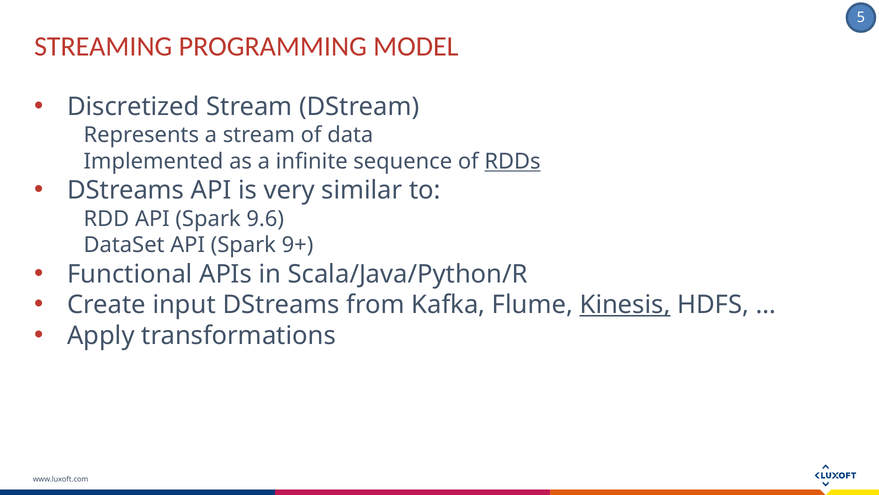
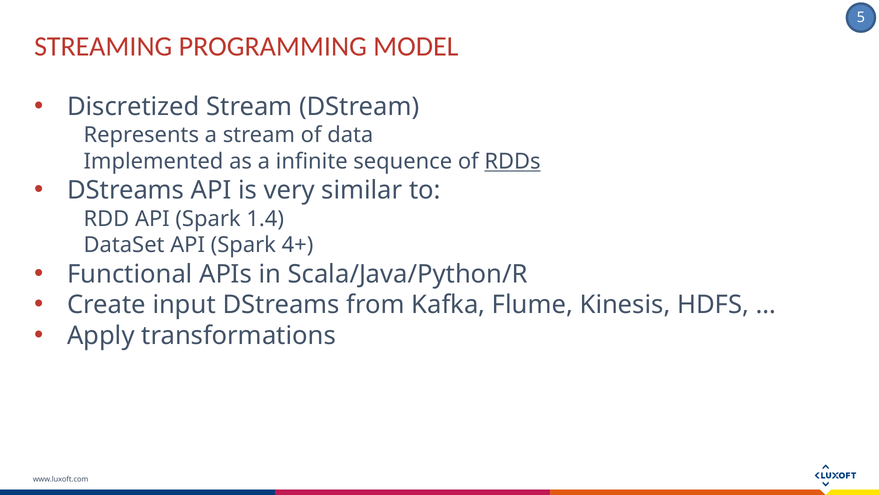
9.6: 9.6 -> 1.4 (265, 219)
9+: 9+ -> 4+ (298, 245)
Kinesis underline: present -> none (625, 305)
